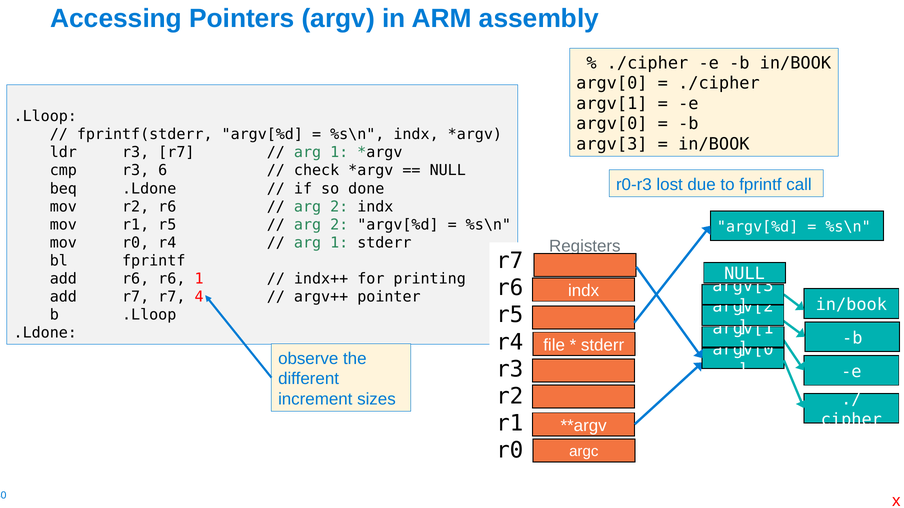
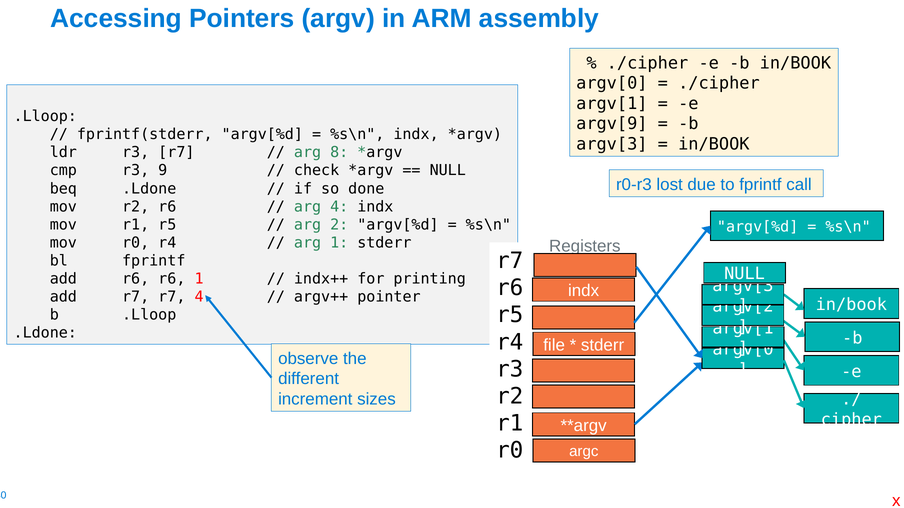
argv[0: argv[0 -> argv[9 (612, 124)
1: 1 -> 8 (339, 153)
6: 6 -> 9 (163, 171)
2: 2 -> 4 (339, 207)
